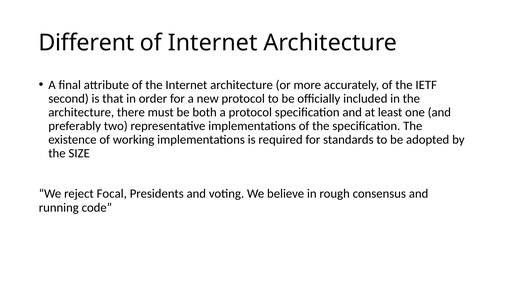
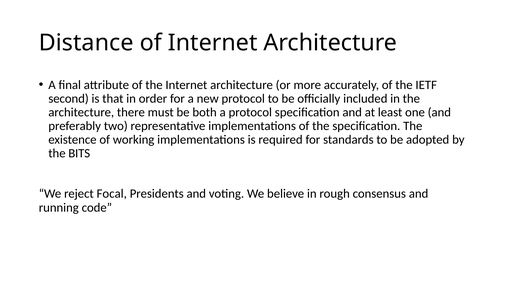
Different: Different -> Distance (86, 43)
SIZE: SIZE -> BITS (79, 154)
